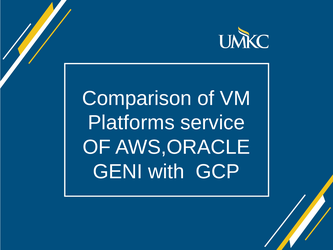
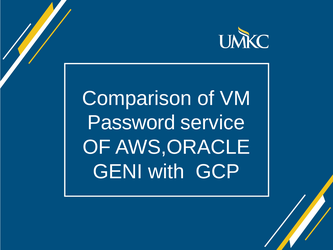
Platforms: Platforms -> Password (131, 123)
